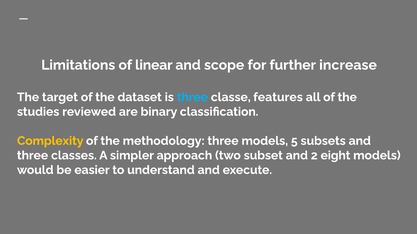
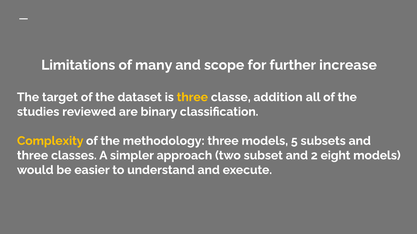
linear: linear -> many (154, 65)
three colour: light blue -> yellow (192, 97)
features: features -> addition (278, 97)
